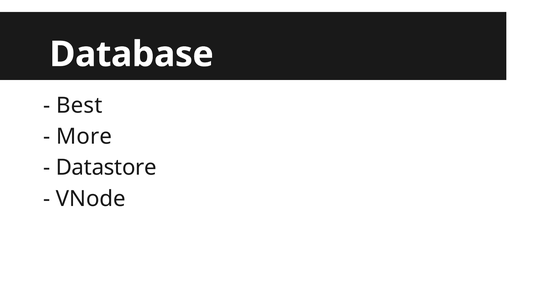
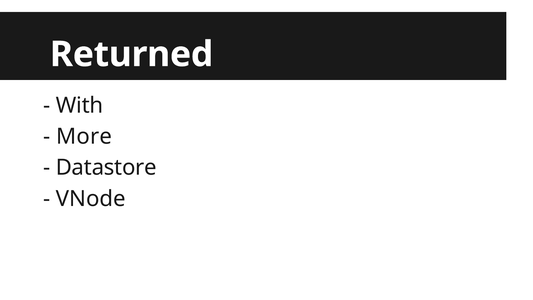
Database: Database -> Returned (132, 54)
Best: Best -> With (80, 105)
